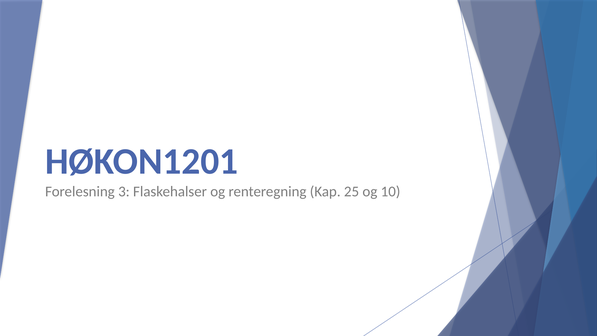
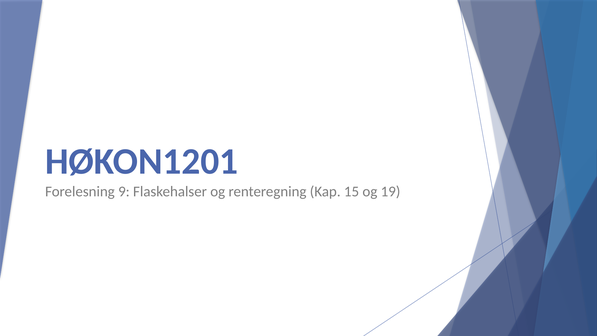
3: 3 -> 9 (124, 191)
25: 25 -> 15 (352, 191)
10: 10 -> 19 (391, 191)
